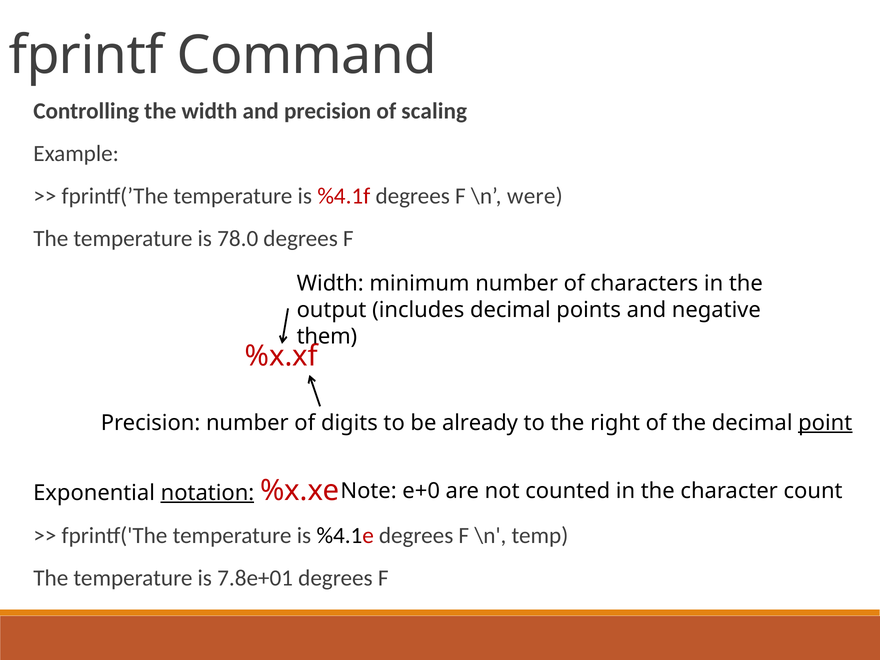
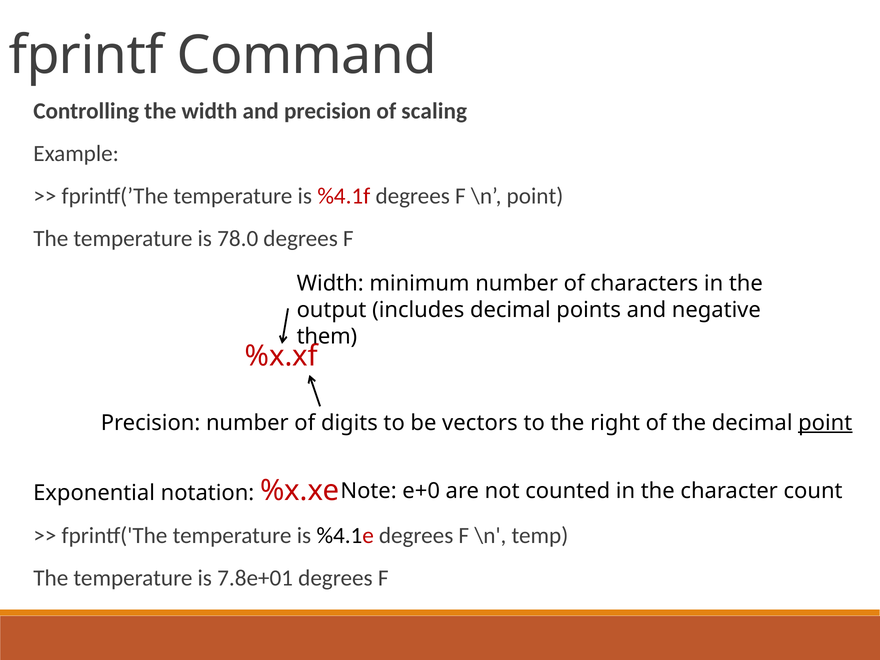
\n were: were -> point (535, 196)
already: already -> vectors (480, 423)
notation underline: present -> none (207, 493)
